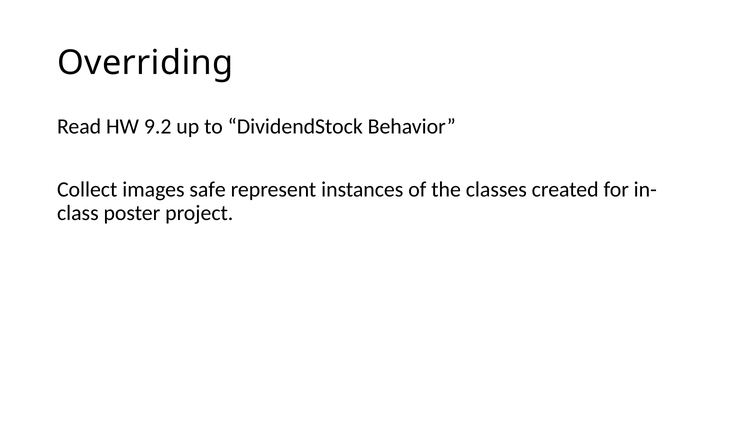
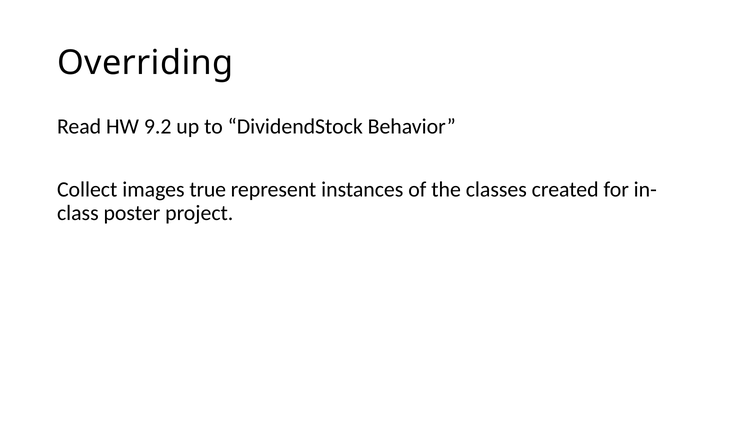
safe: safe -> true (208, 189)
